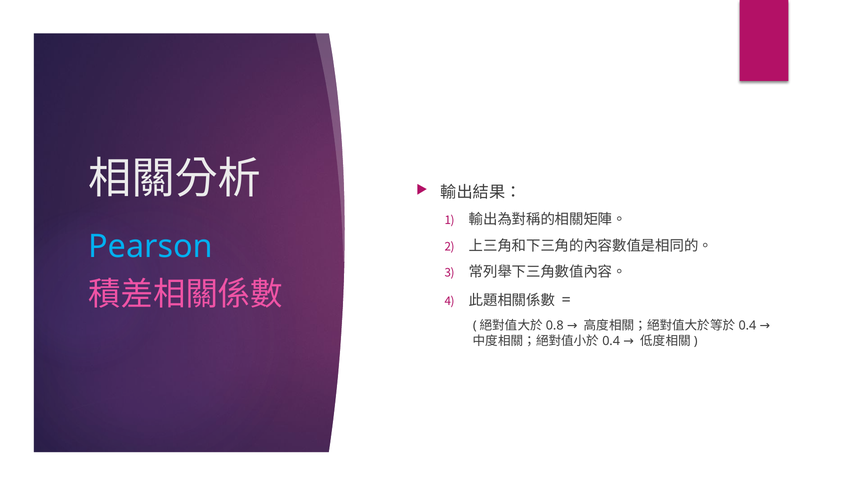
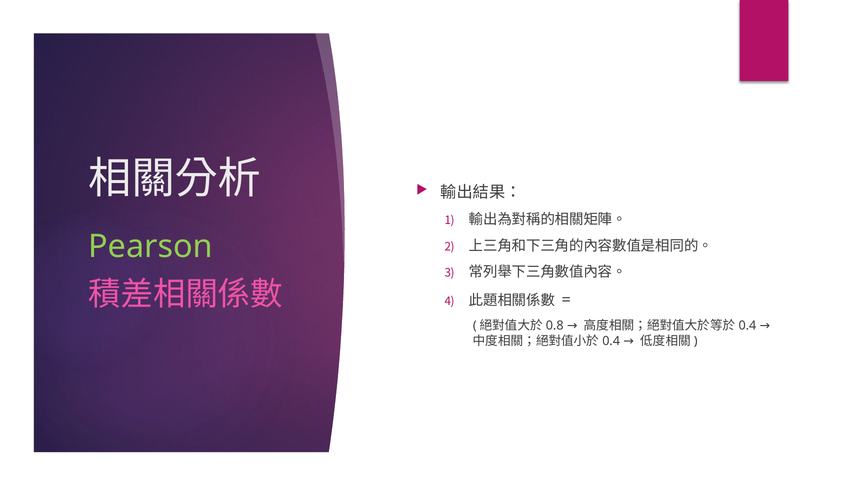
Pearson colour: light blue -> light green (151, 247)
